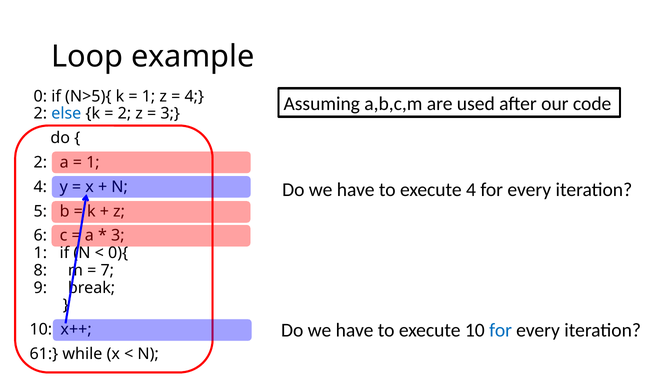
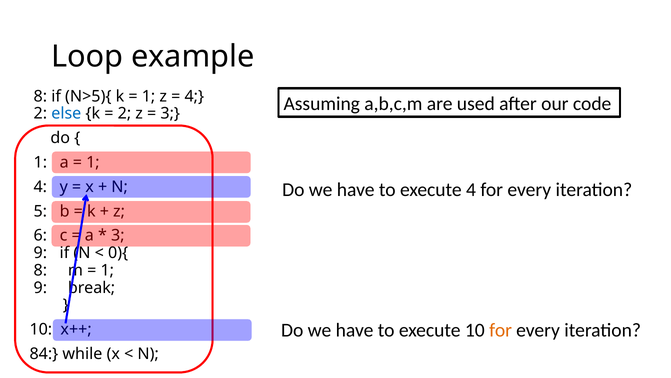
0: 0 -> 8 (40, 96)
2: 2 -> 1 (40, 162)
1: 1 -> 9 (40, 253)
7: 7 -> 1 (107, 270)
for colour: blue -> orange (501, 330)
61: 61 -> 84 (44, 353)
